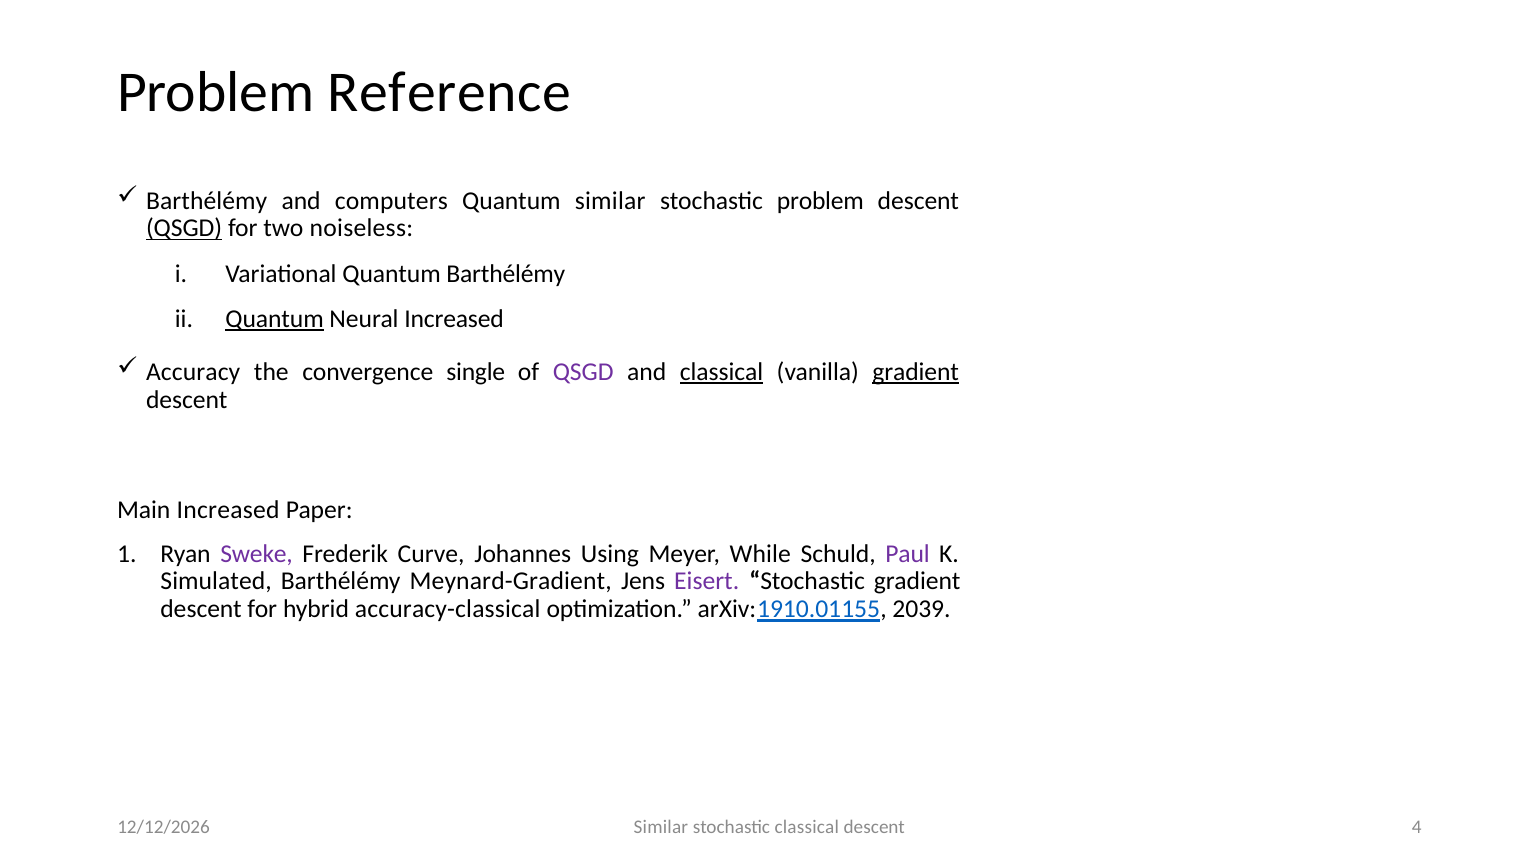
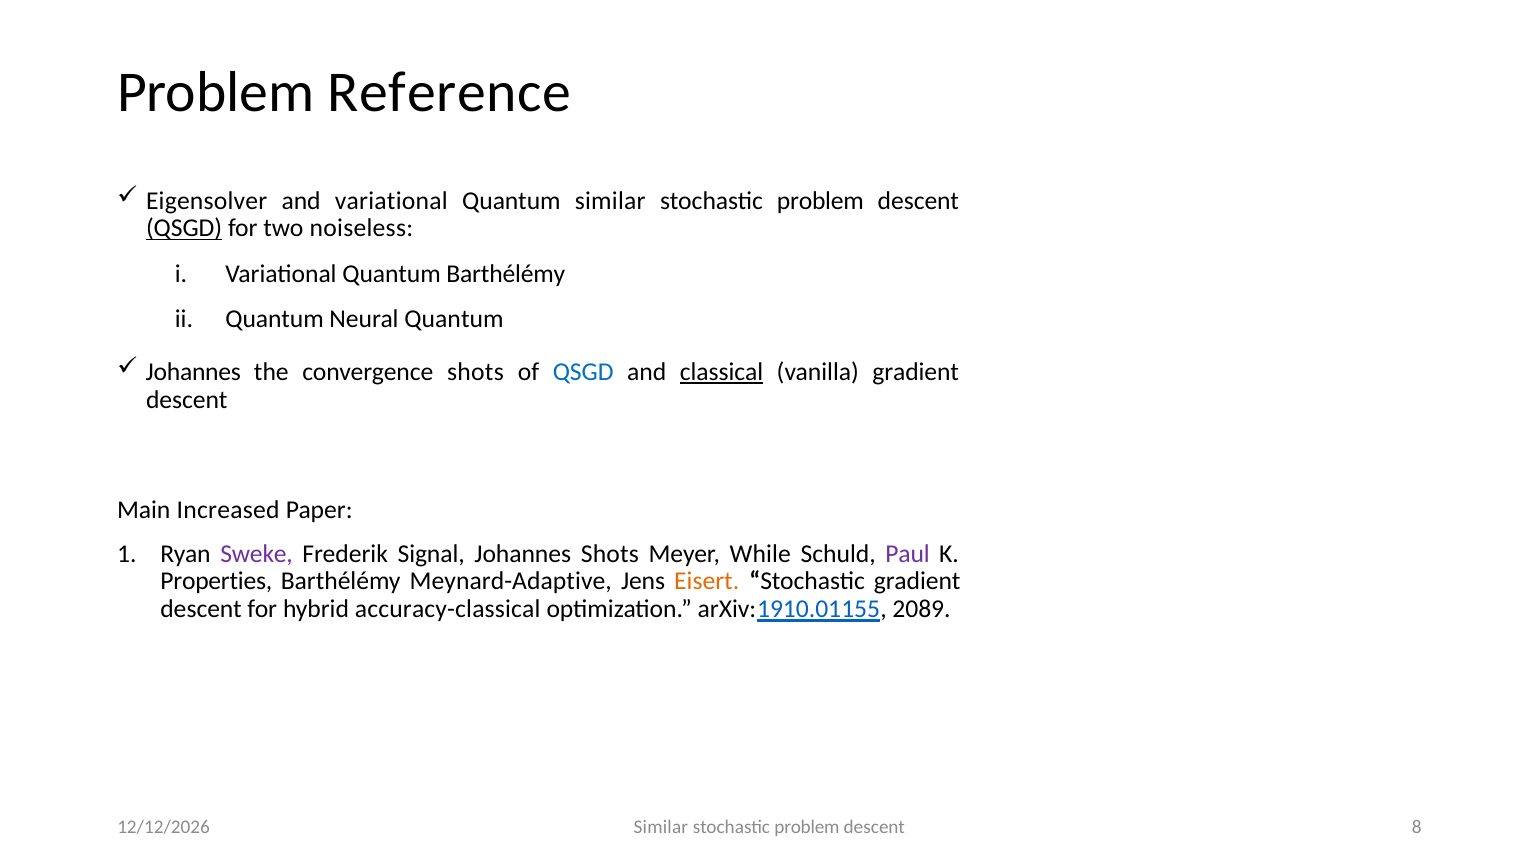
Barthélémy: Barthélémy -> Eigensolver (207, 201)
and computers: computers -> variational (391, 201)
Quantum underline: present -> none (275, 319)
Neural Increased: Increased -> Quantum (454, 319)
Accuracy: Accuracy -> Johannes (193, 372)
convergence single: single -> shots (476, 372)
QSGD colour: purple -> blue (583, 372)
gradient underline: present -> none (916, 372)
Curve: Curve -> Signal (431, 553)
Johannes Using: Using -> Shots (610, 553)
Simulated: Simulated -> Properties (216, 581)
Meynard-Gradient: Meynard-Gradient -> Meynard-Adaptive (511, 581)
Eisert colour: purple -> orange (707, 581)
2039: 2039 -> 2089 (921, 609)
classical: classical -> problem (807, 827)
4: 4 -> 8 (1417, 827)
